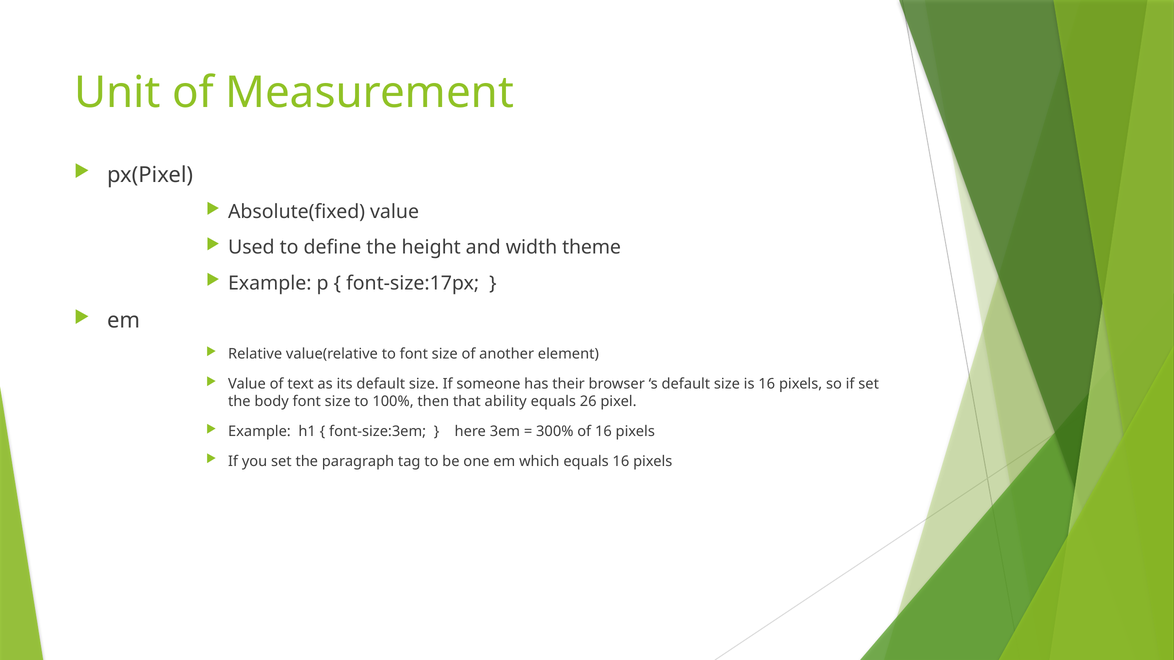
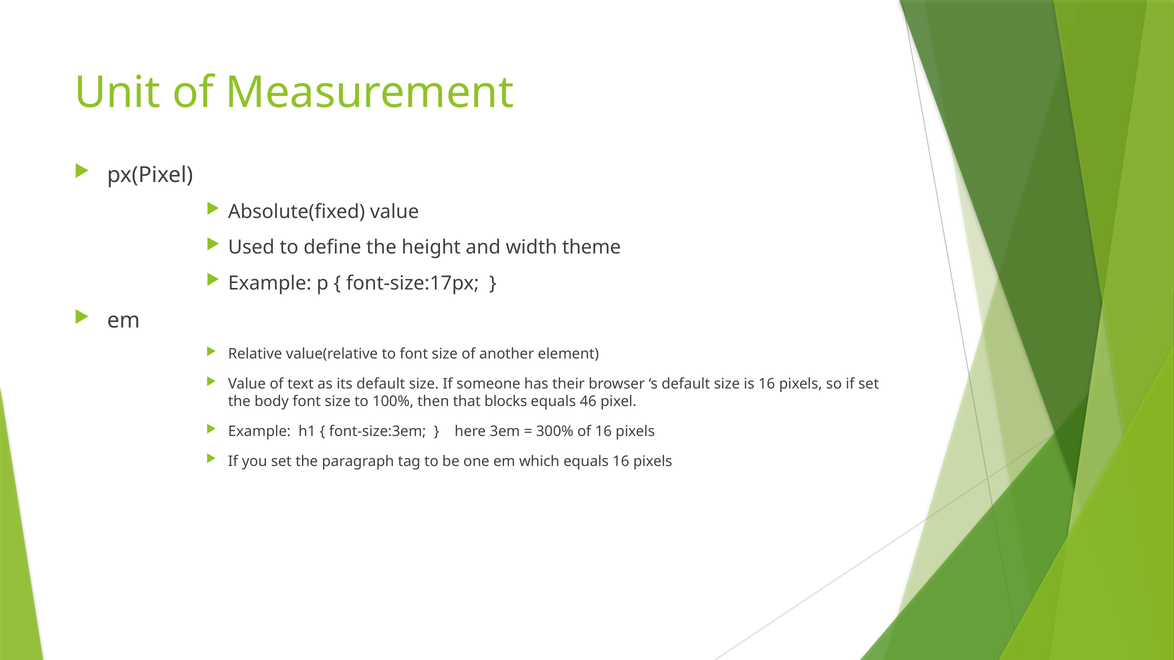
ability: ability -> blocks (506, 402)
26: 26 -> 46 (588, 402)
